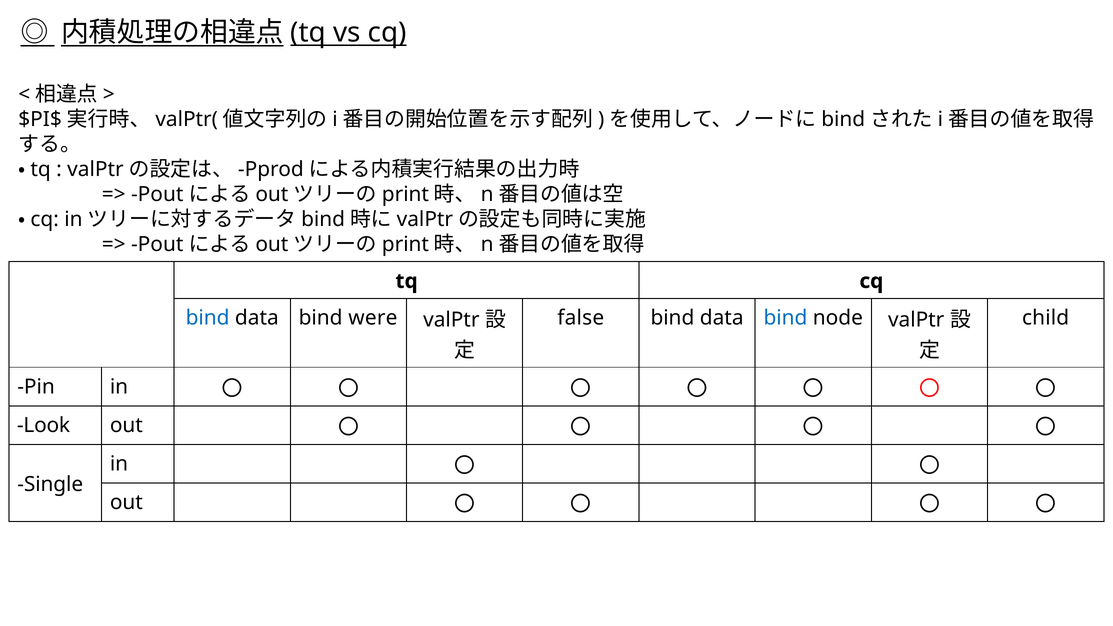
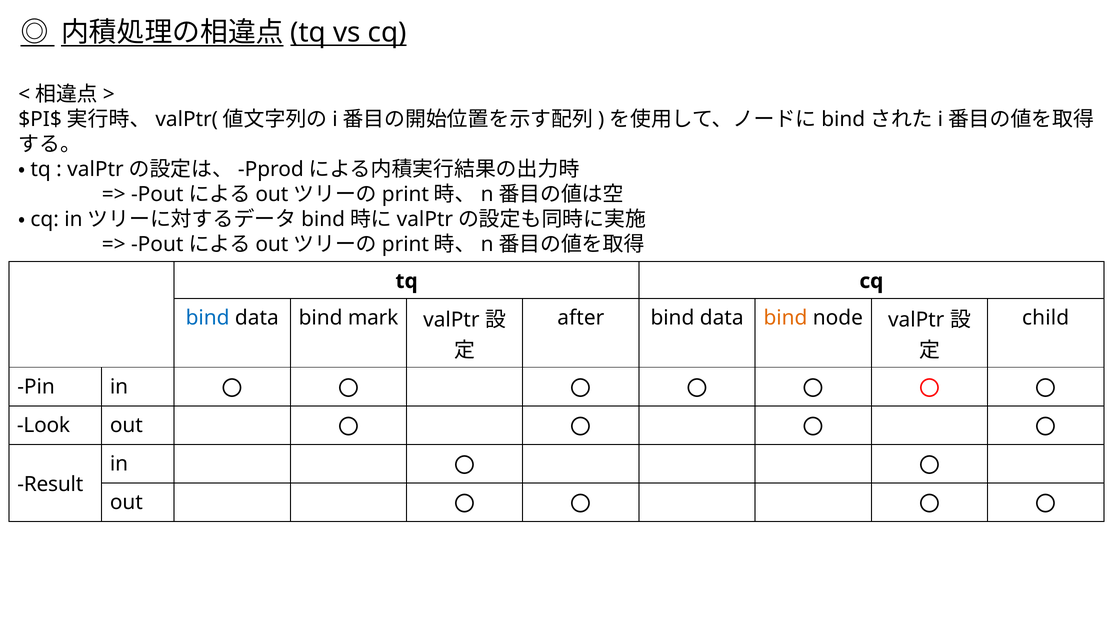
were: were -> mark (373, 318)
false: false -> after (581, 318)
bind colour: blue -> orange (785, 318)
Single: Single -> Result (50, 484)
